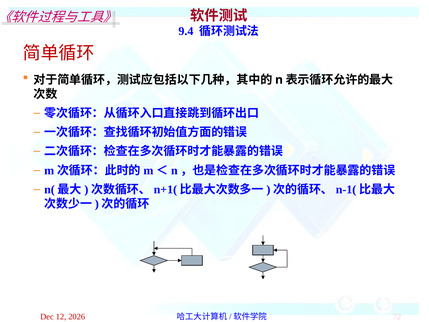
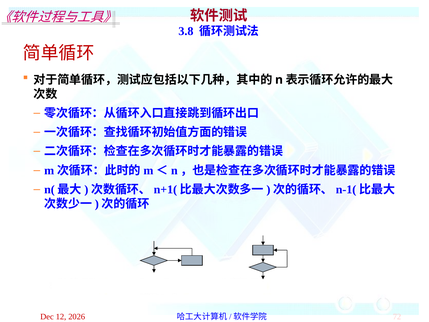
9.4: 9.4 -> 3.8 (186, 31)
